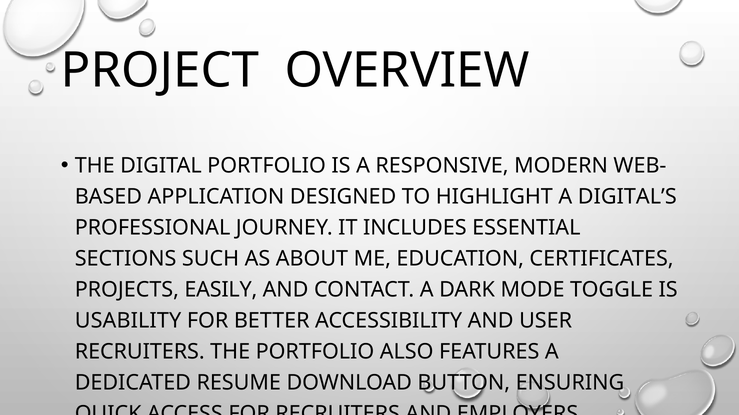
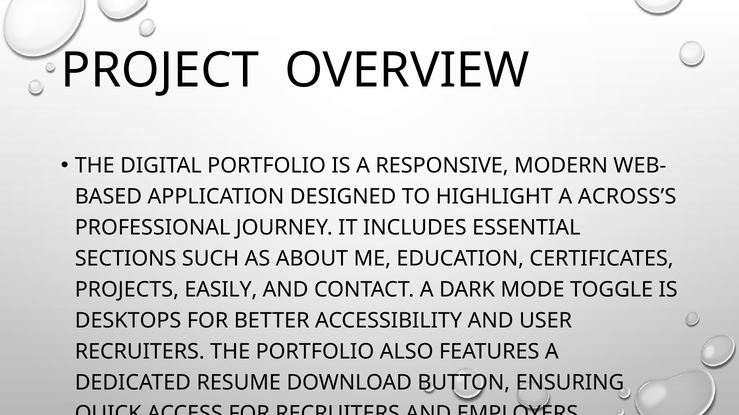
DIGITAL’S: DIGITAL’S -> ACROSS’S (627, 197)
USABILITY: USABILITY -> DESKTOPS (128, 321)
